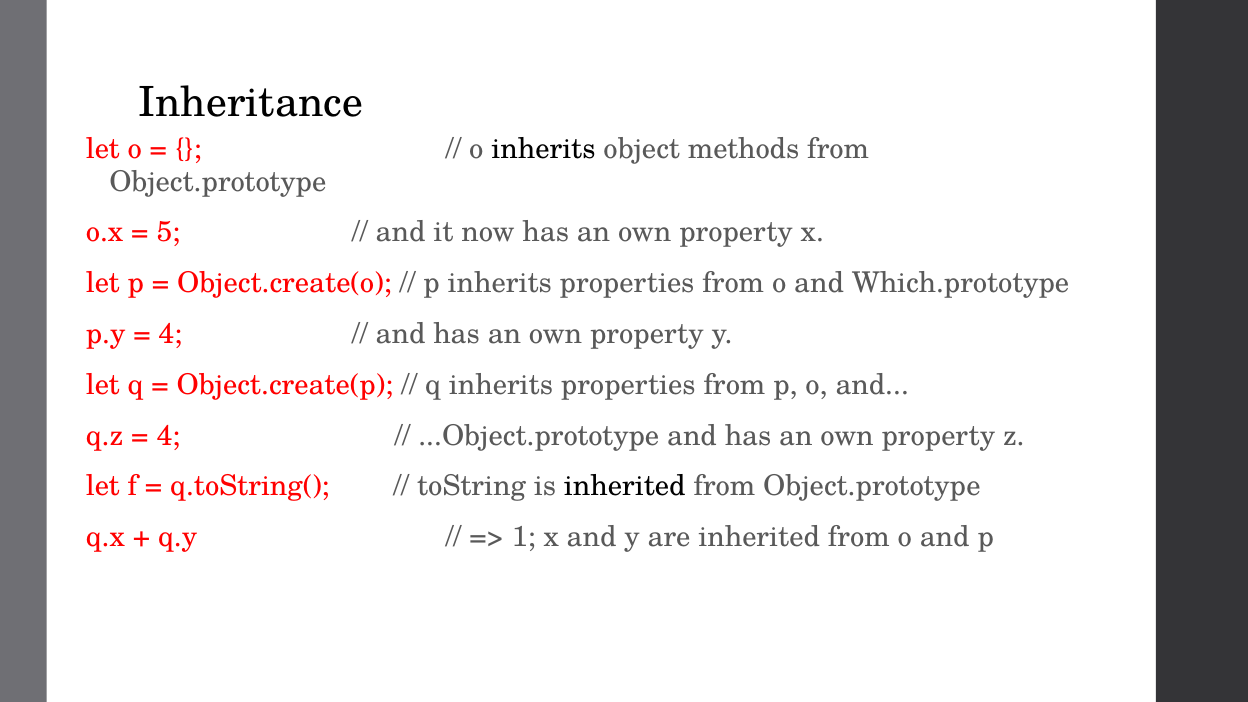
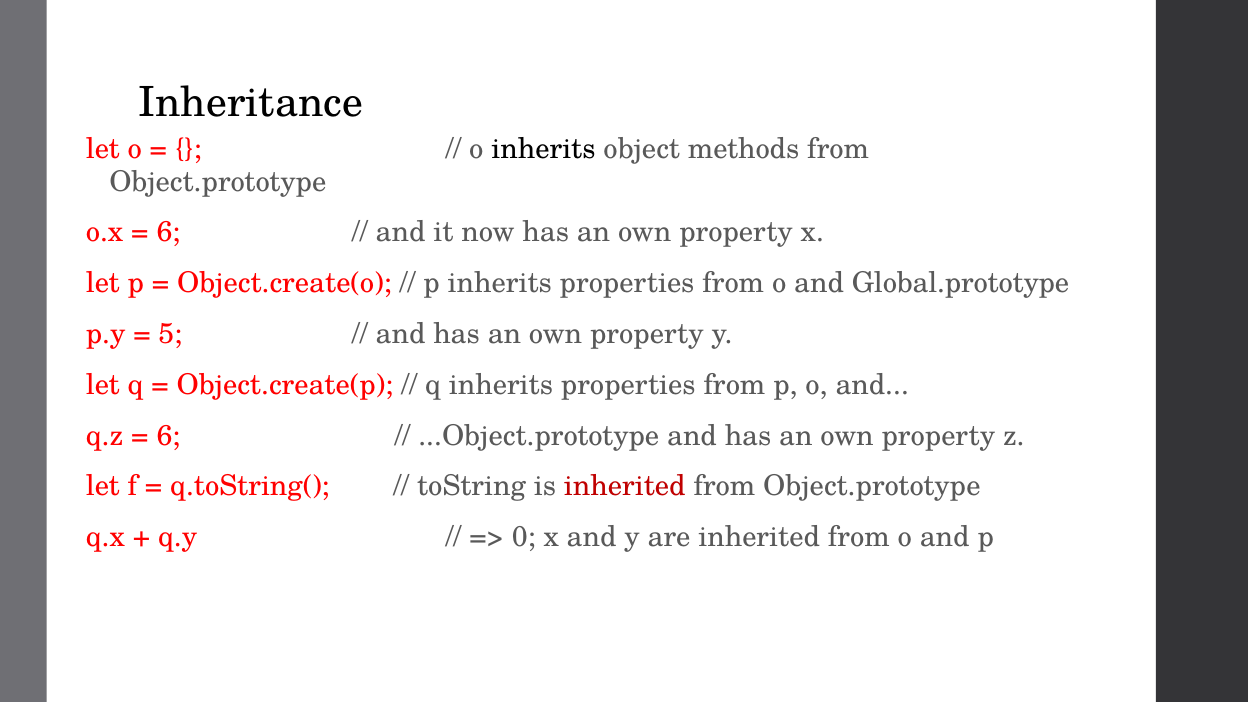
5: 5 -> 6 (168, 232)
Which.prototype: Which.prototype -> Global.prototype (961, 283)
4: 4 -> 5 (170, 334)
4: 4 -> 6 (168, 436)
inherited colour: black -> red (625, 486)
1: 1 -> 0 (524, 537)
